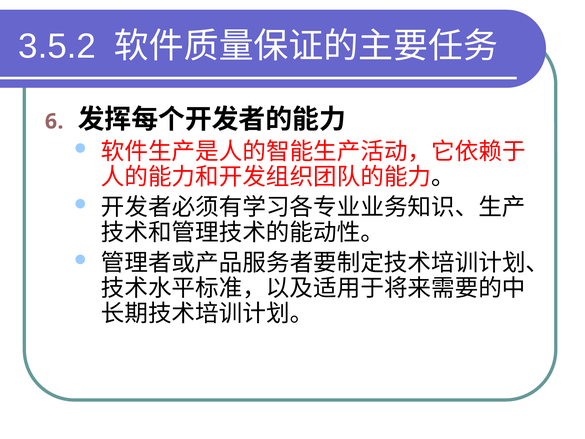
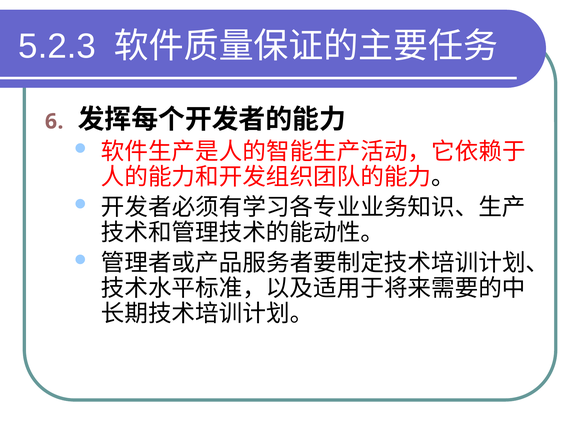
3.5.2: 3.5.2 -> 5.2.3 (57, 46)
